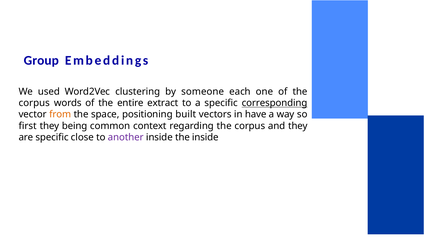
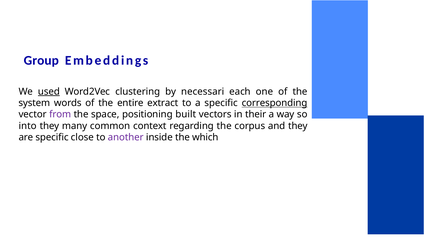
used underline: none -> present (49, 92)
someone: someone -> necessari (203, 92)
corpus: corpus -> system (34, 103)
from colour: orange -> purple (60, 114)
have: have -> their (256, 114)
ﬁrst: ﬁrst -> into (28, 126)
being: being -> many (75, 126)
the inside: inside -> which (205, 137)
